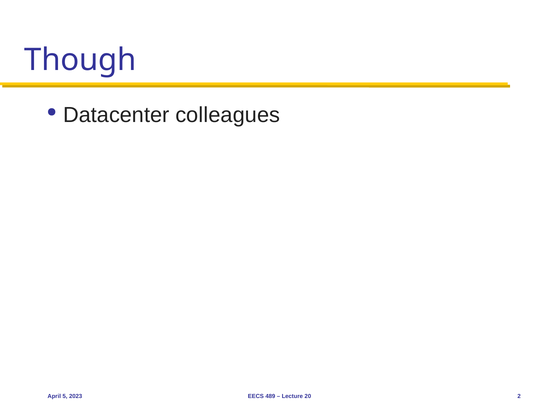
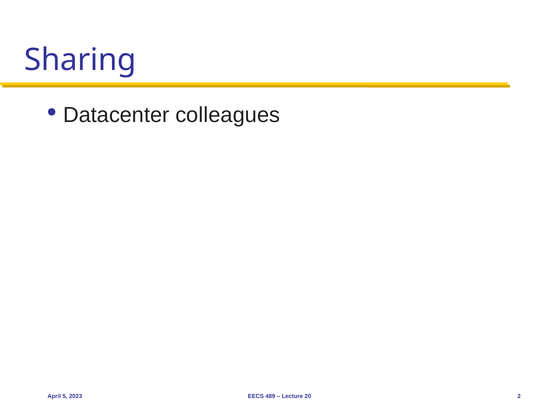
Though: Though -> Sharing (80, 60)
